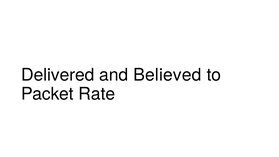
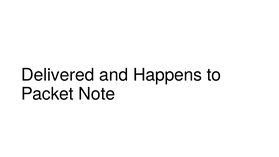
Believed: Believed -> Happens (168, 75)
Rate: Rate -> Note (97, 94)
